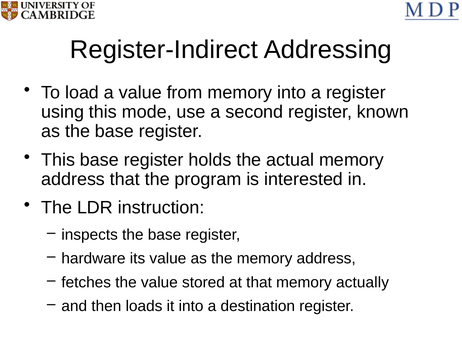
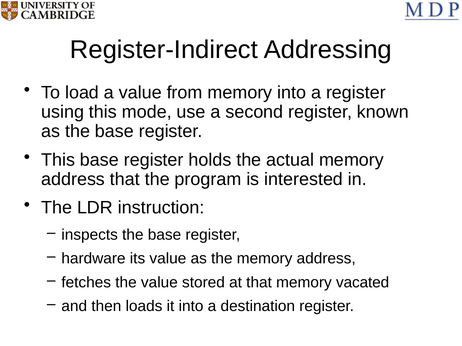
actually: actually -> vacated (363, 283)
